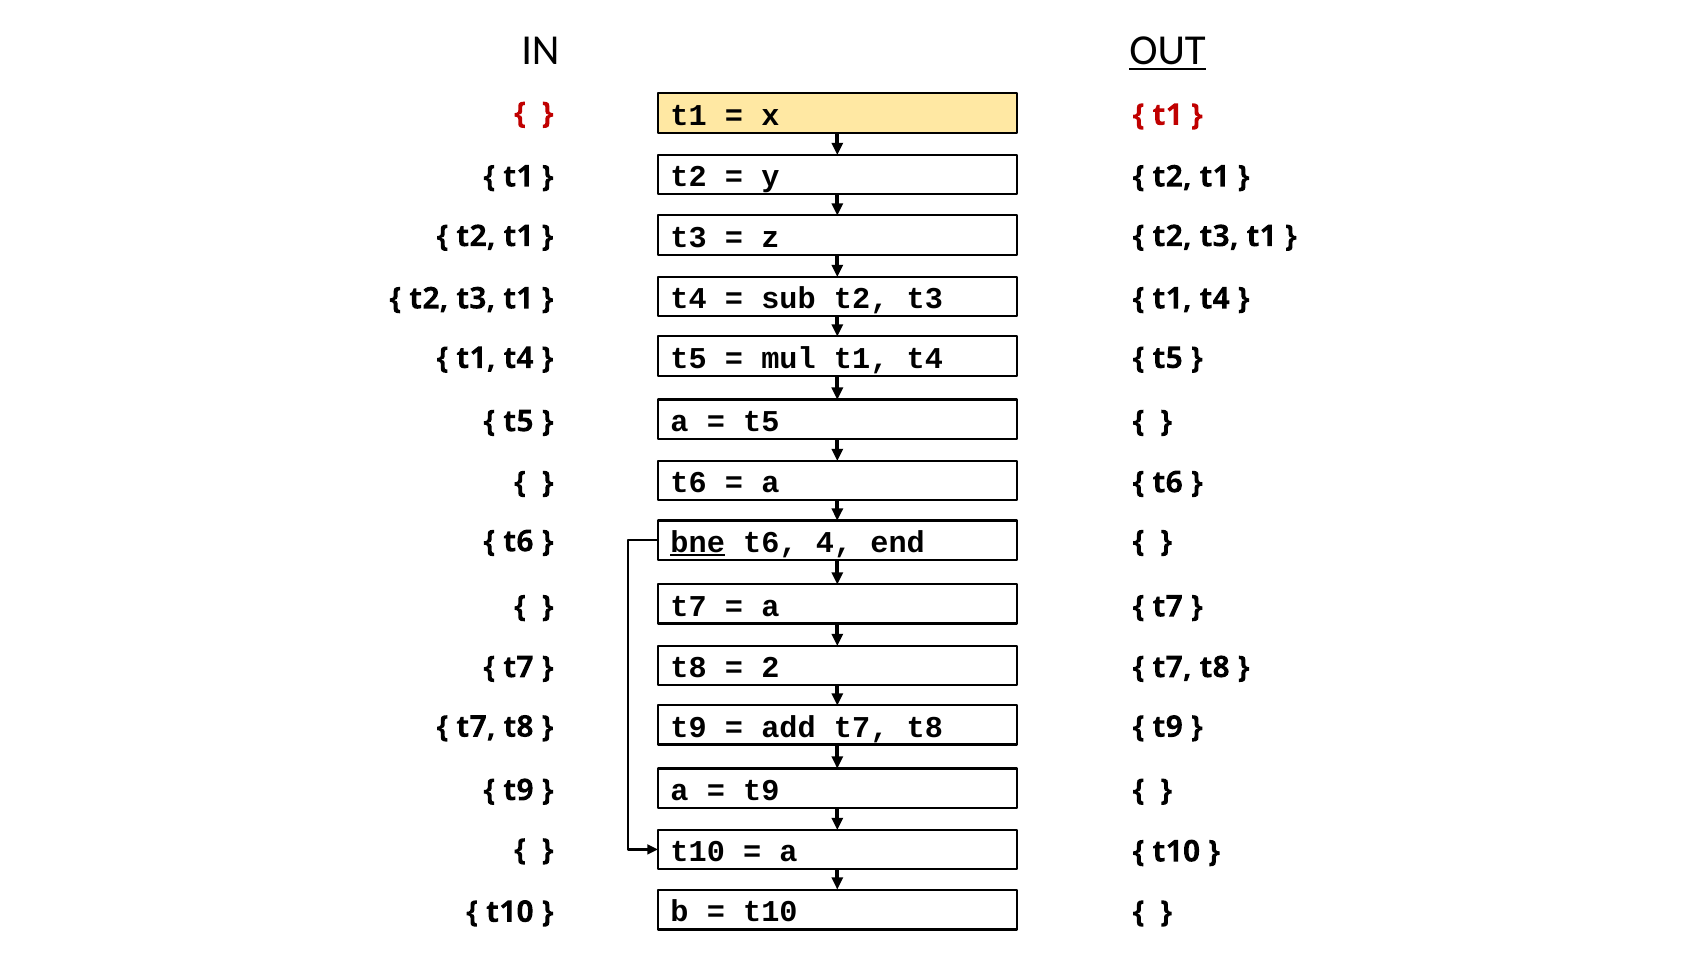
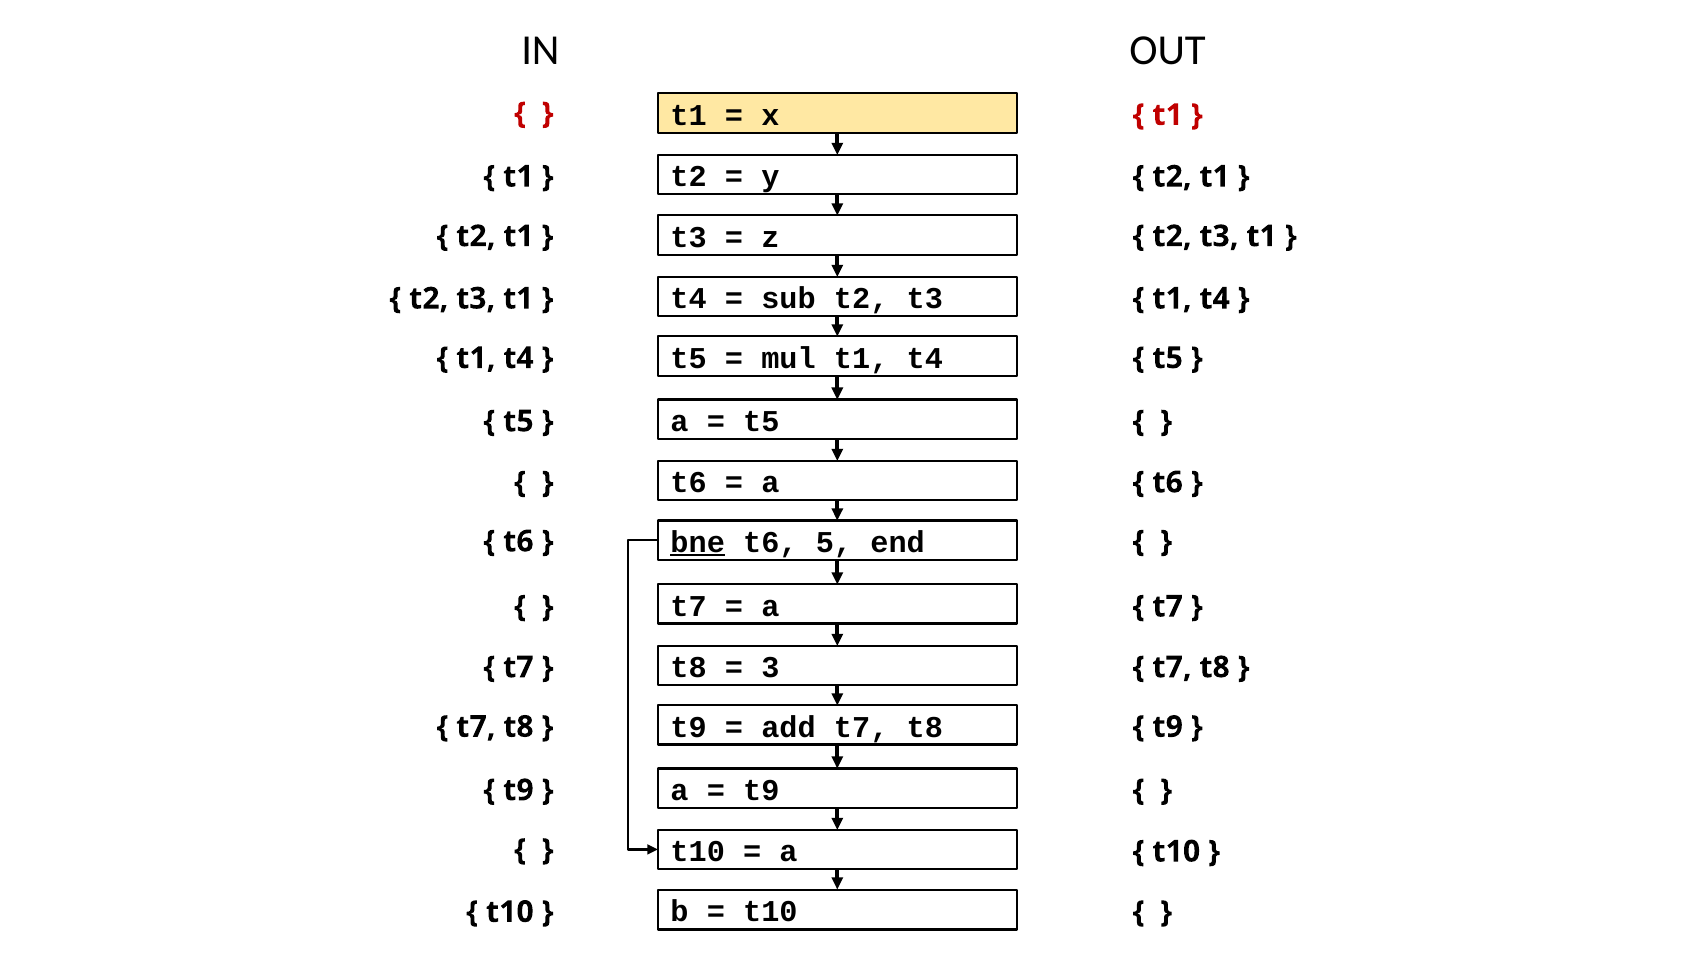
OUT underline: present -> none (1168, 51)
4: 4 -> 5 (834, 542)
2: 2 -> 3 (770, 668)
